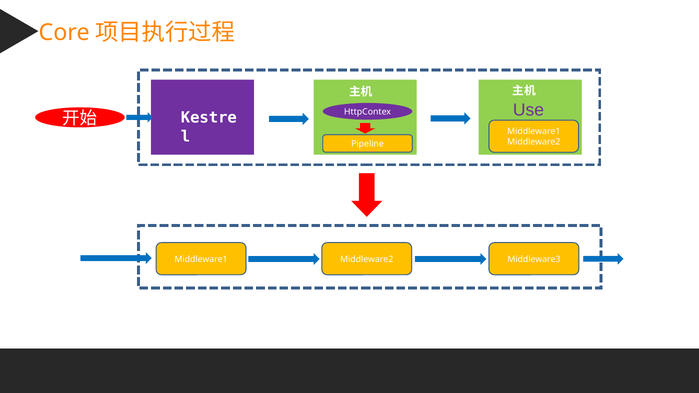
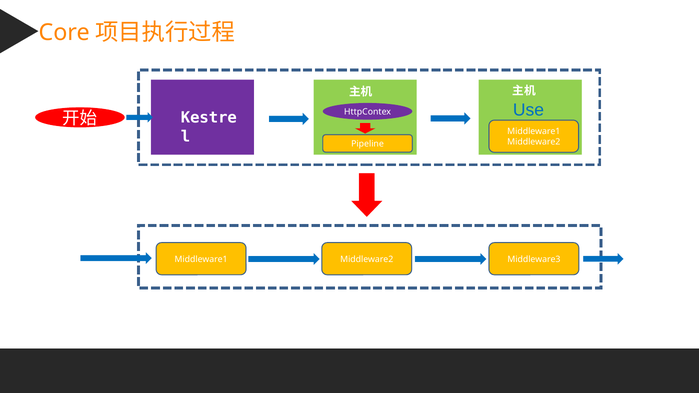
Use colour: purple -> blue (529, 110)
